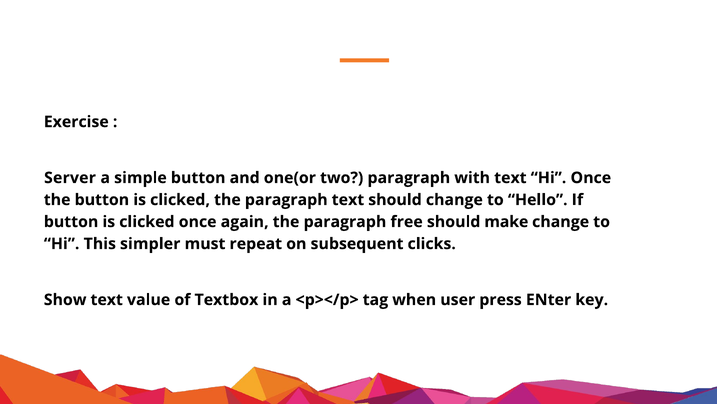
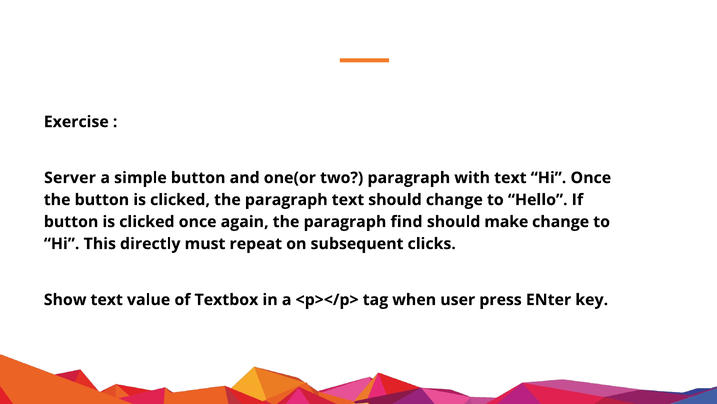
free: free -> find (407, 221)
simpler: simpler -> directly (150, 243)
